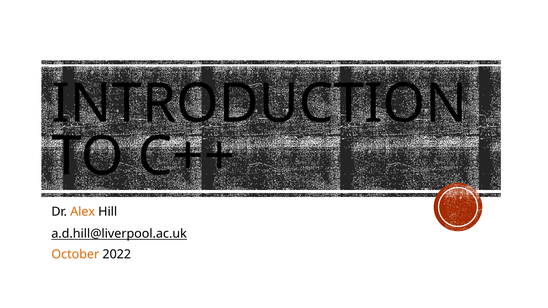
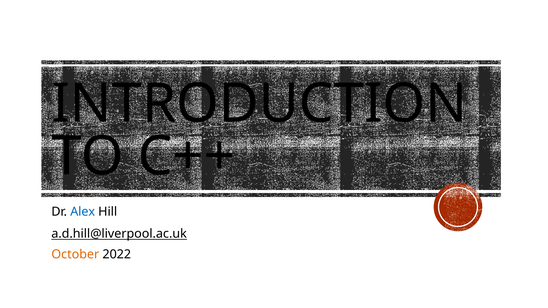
Alex colour: orange -> blue (83, 212)
